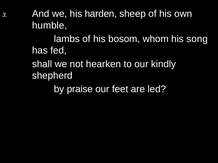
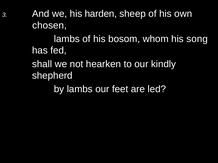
humble: humble -> chosen (50, 25)
by praise: praise -> lambs (80, 89)
